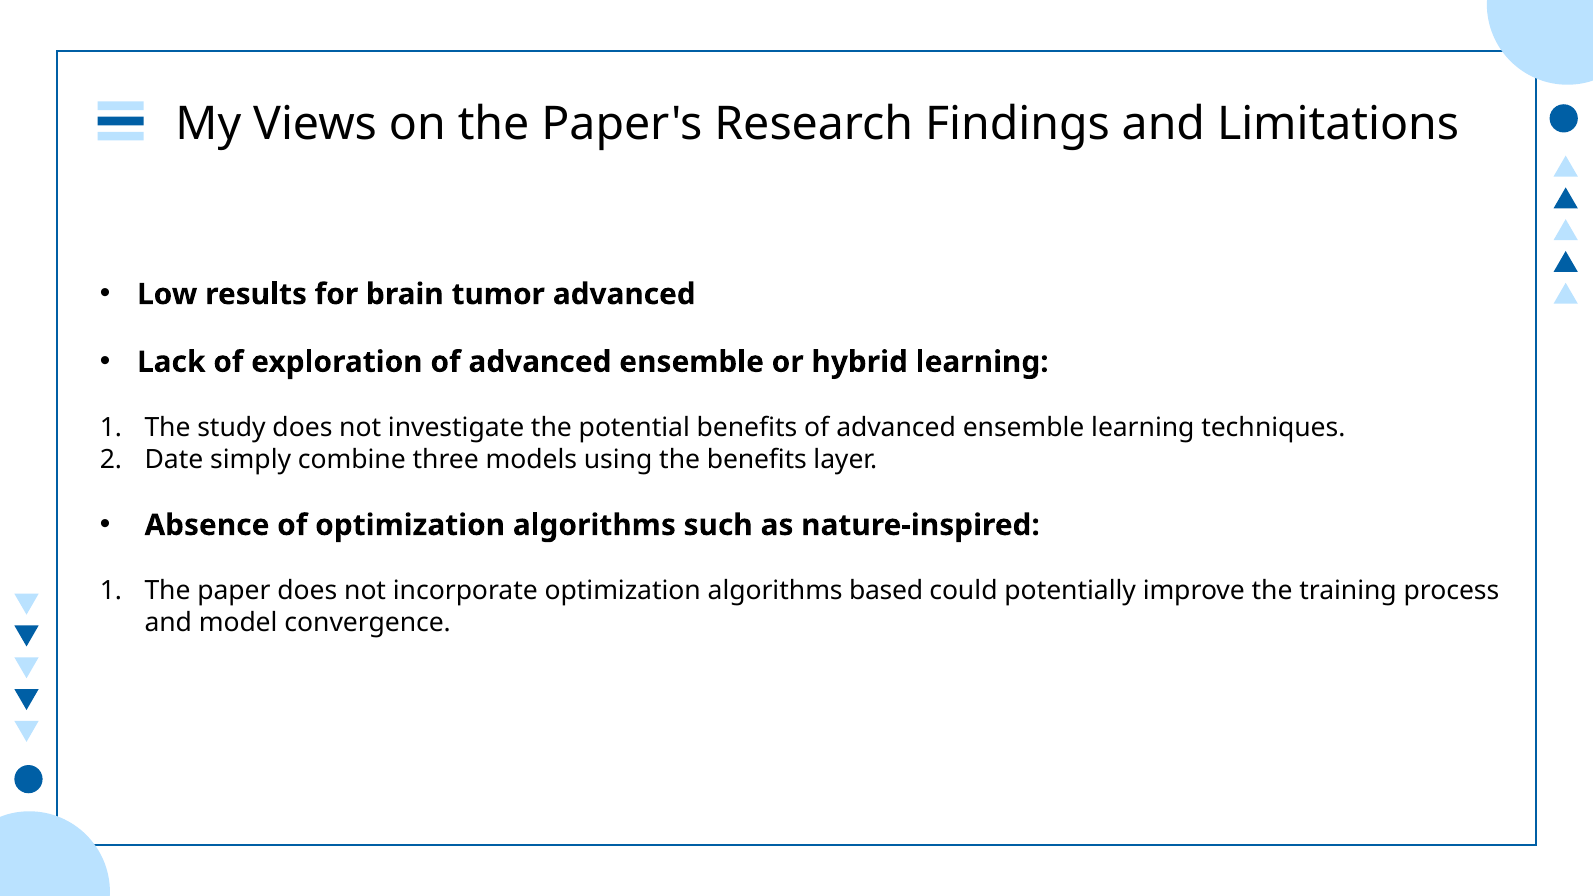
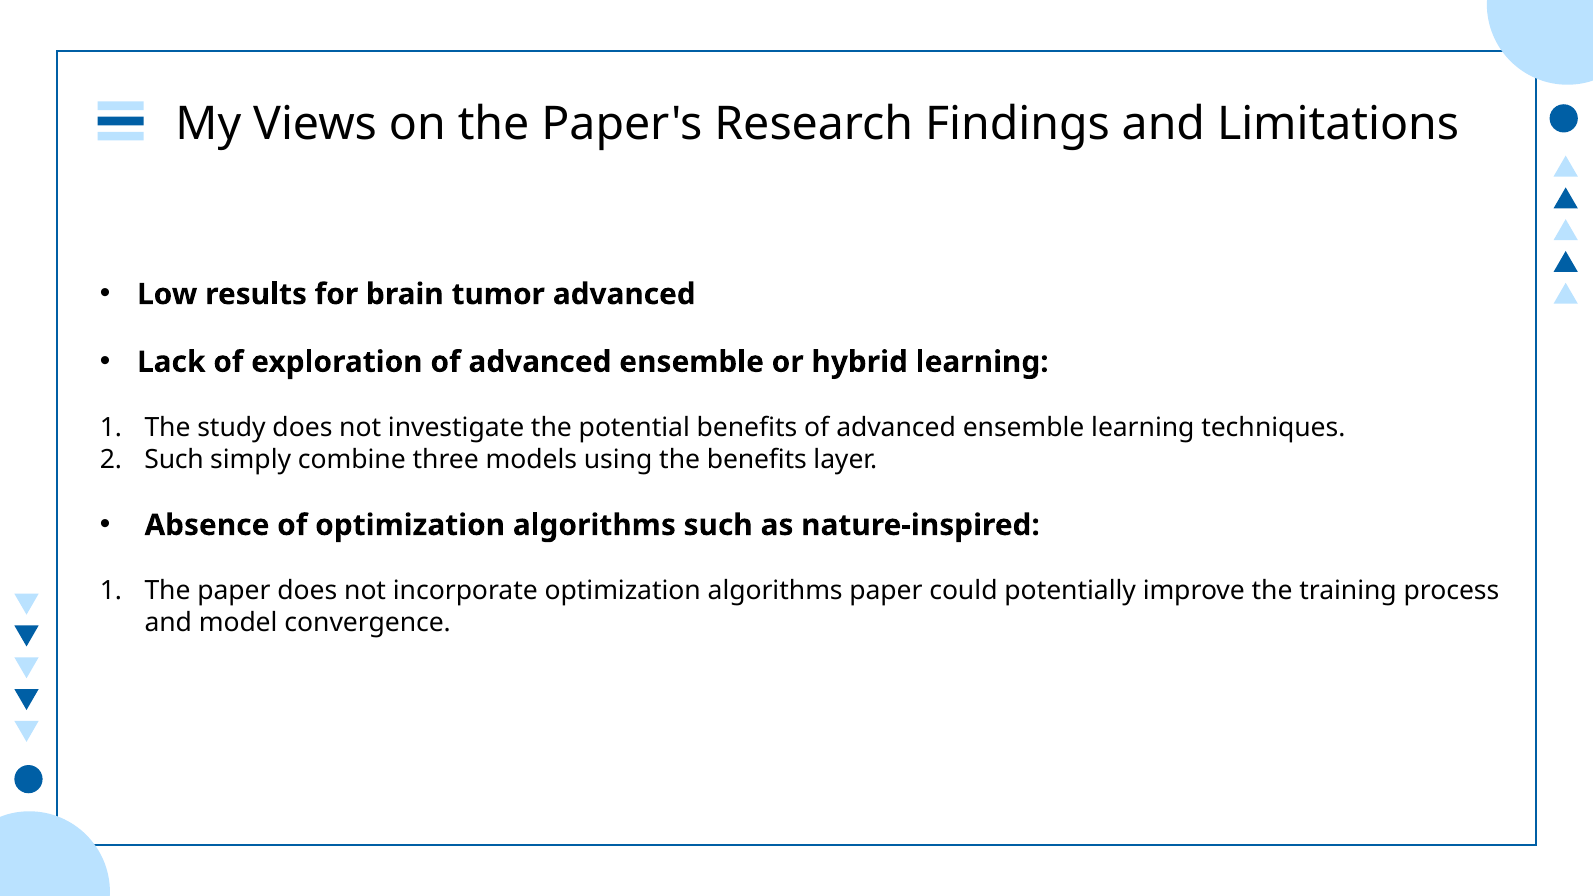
Date: Date -> Such (174, 459)
algorithms based: based -> paper (886, 591)
